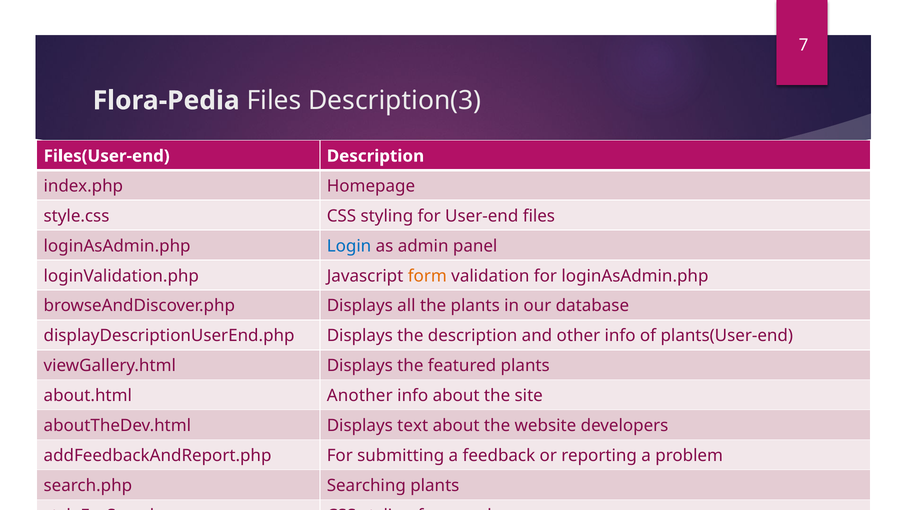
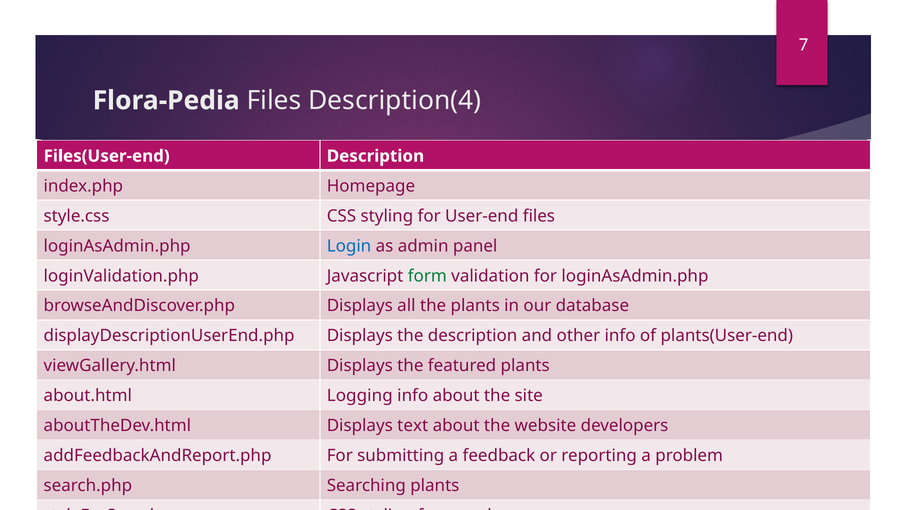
Description(3: Description(3 -> Description(4 (395, 101)
form colour: orange -> green (427, 276)
Another: Another -> Logging (360, 396)
